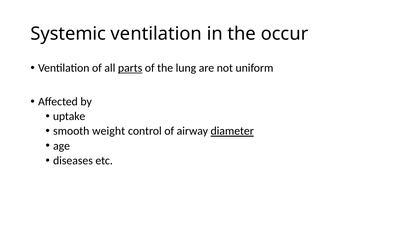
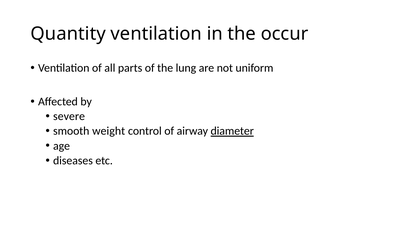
Systemic: Systemic -> Quantity (68, 34)
parts underline: present -> none (130, 68)
uptake: uptake -> severe (69, 116)
